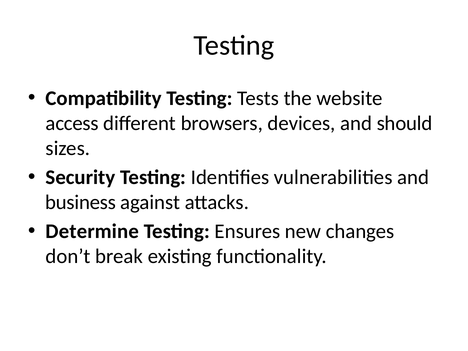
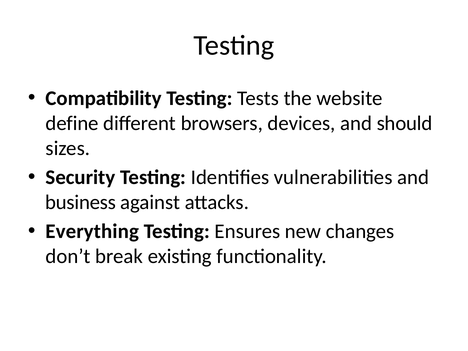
access: access -> define (72, 123)
Determine: Determine -> Everything (92, 231)
